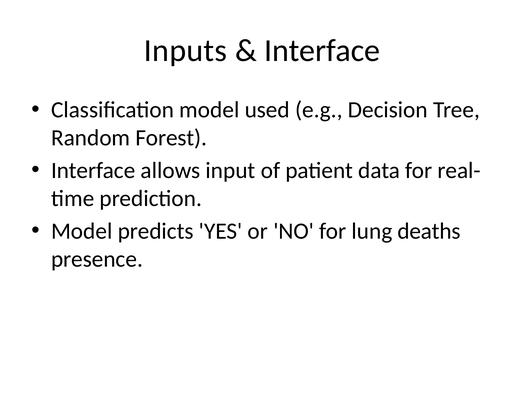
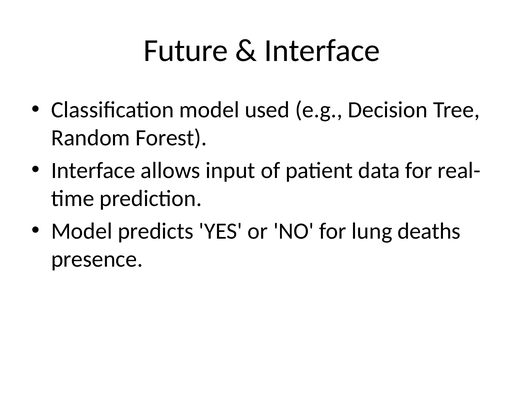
Inputs: Inputs -> Future (186, 51)
